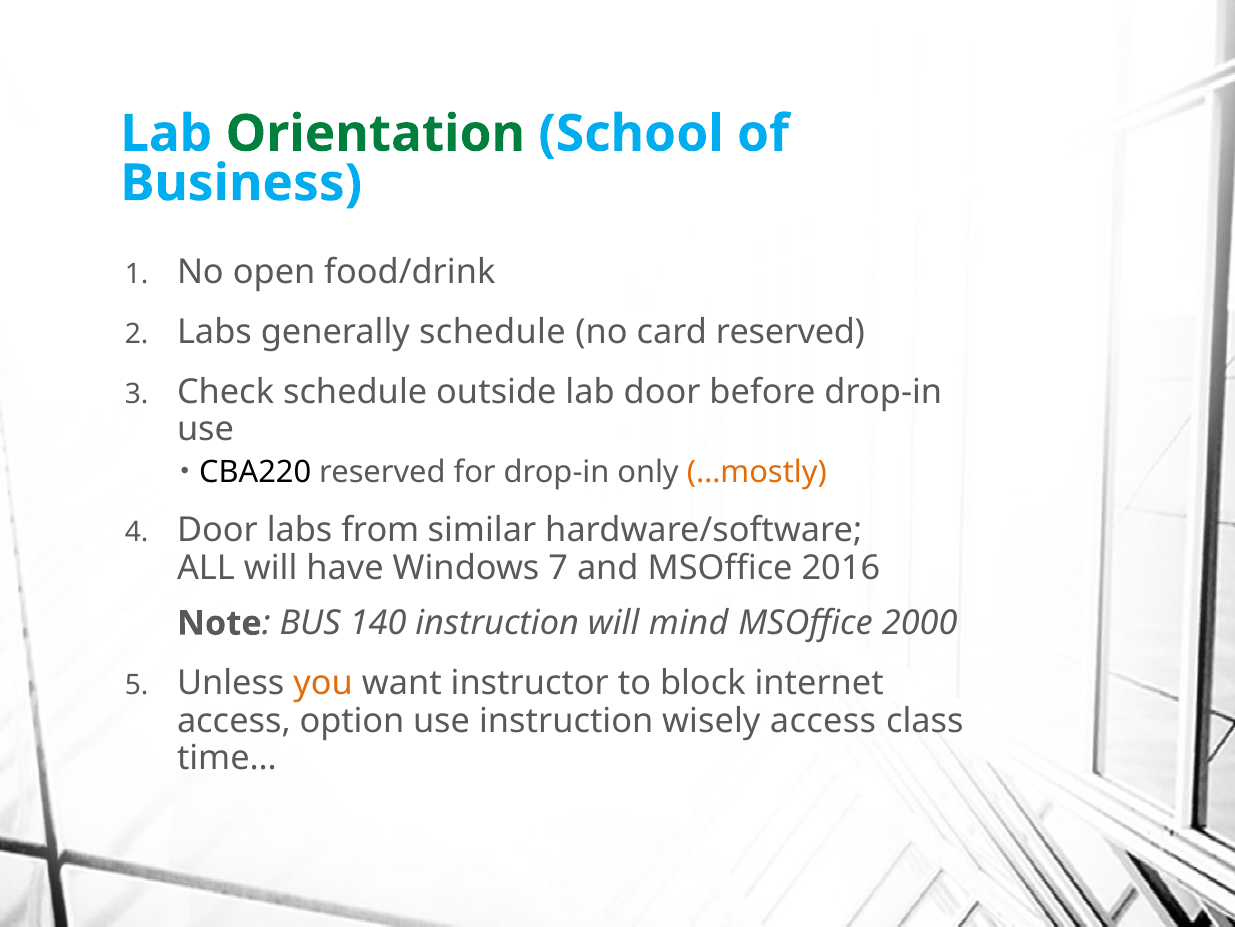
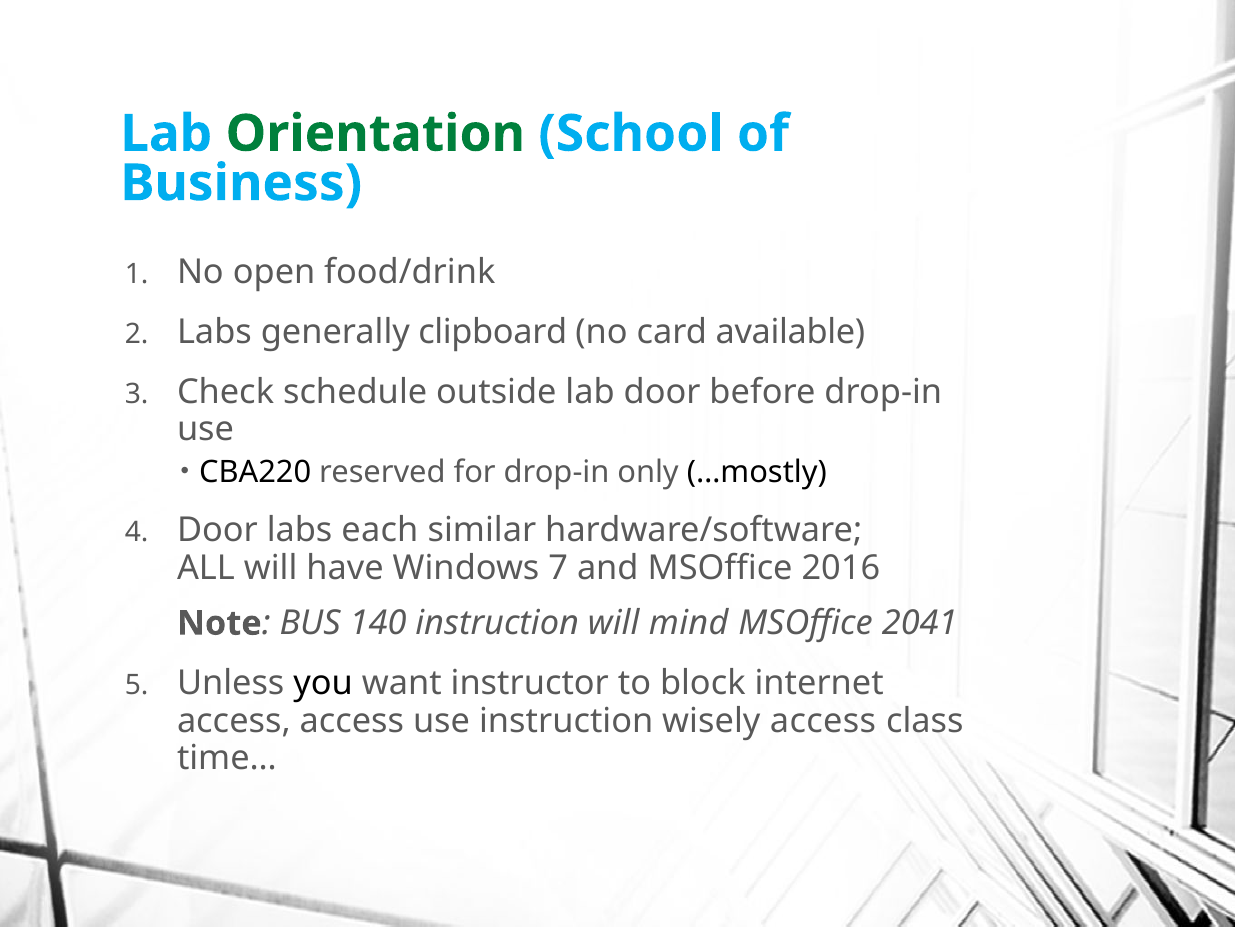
generally schedule: schedule -> clipboard (493, 332)
card reserved: reserved -> available (790, 332)
…mostly colour: orange -> black (757, 472)
from: from -> each (380, 530)
2000: 2000 -> 2041 (920, 623)
you colour: orange -> black (323, 683)
access option: option -> access (352, 720)
